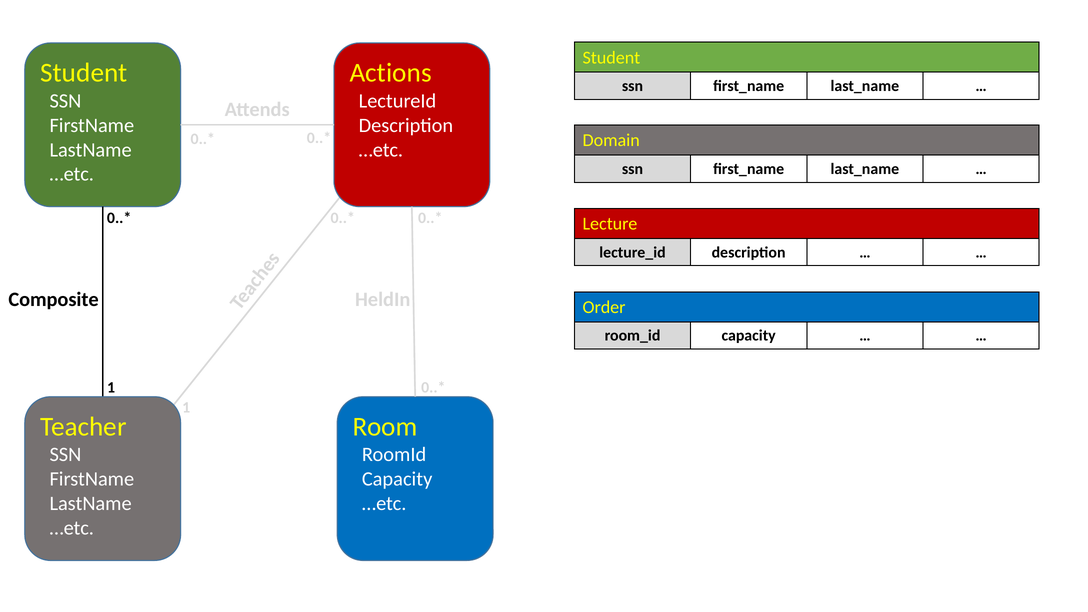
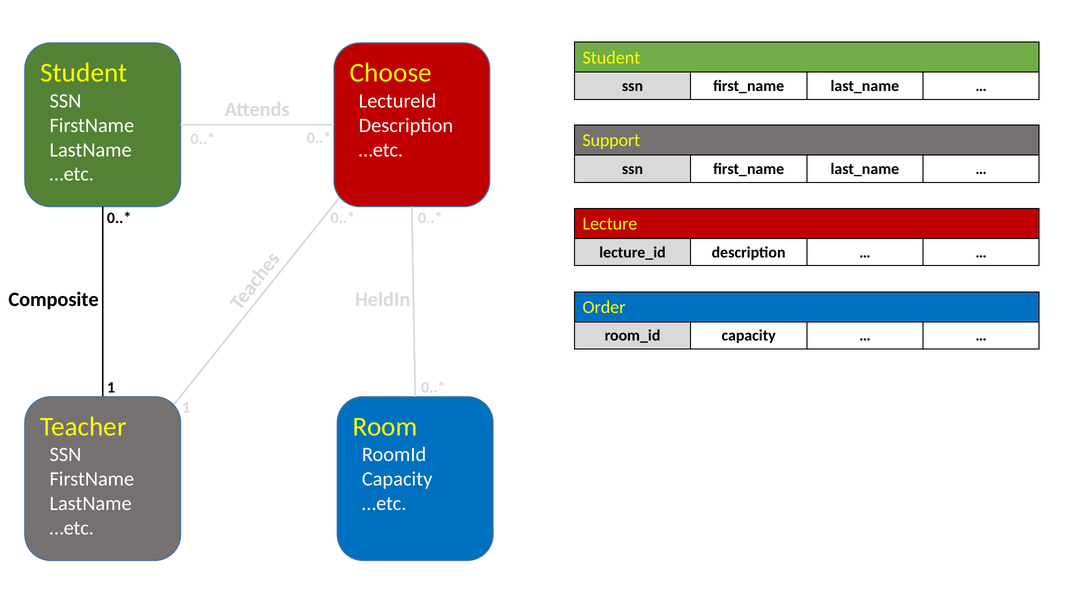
Actions: Actions -> Choose (391, 73)
Domain: Domain -> Support (611, 140)
